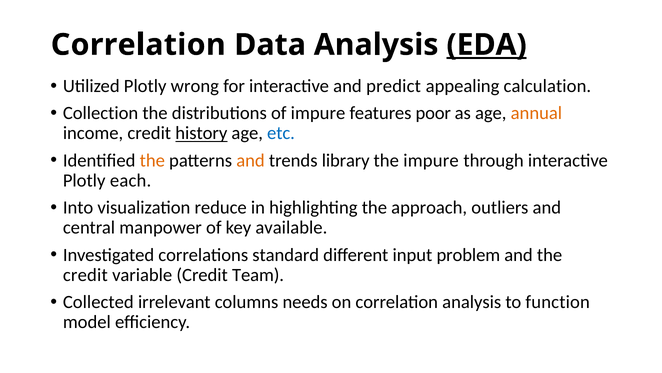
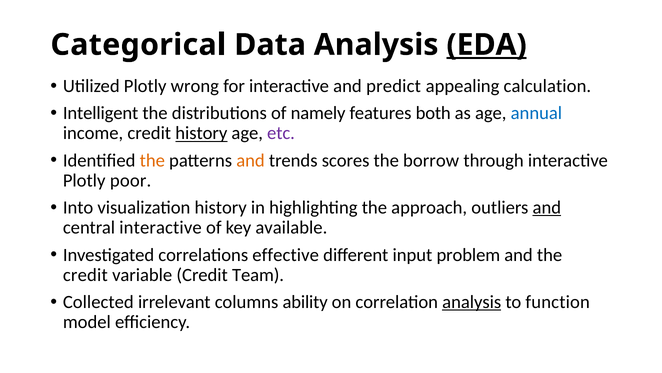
Correlation: Correlation -> Categorical (138, 45)
Collection: Collection -> Intelligent (101, 113)
of impure: impure -> namely (318, 113)
poor: poor -> both (433, 113)
annual colour: orange -> blue (536, 113)
etc colour: blue -> purple (281, 133)
library: library -> scores (346, 160)
the impure: impure -> borrow (431, 160)
each: each -> poor (131, 180)
visualization reduce: reduce -> history (221, 207)
and underline: none -> present (547, 207)
central manpower: manpower -> interactive (161, 227)
standard: standard -> effective (286, 254)
needs: needs -> ability (305, 302)
analysis underline: none -> present (472, 302)
